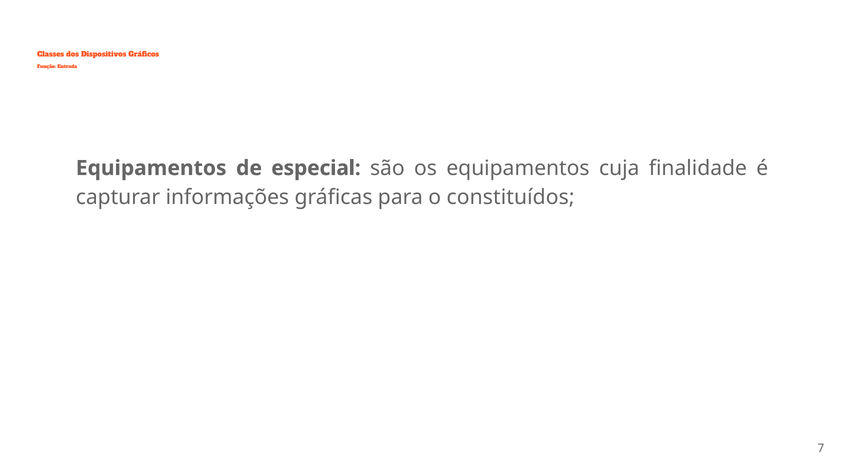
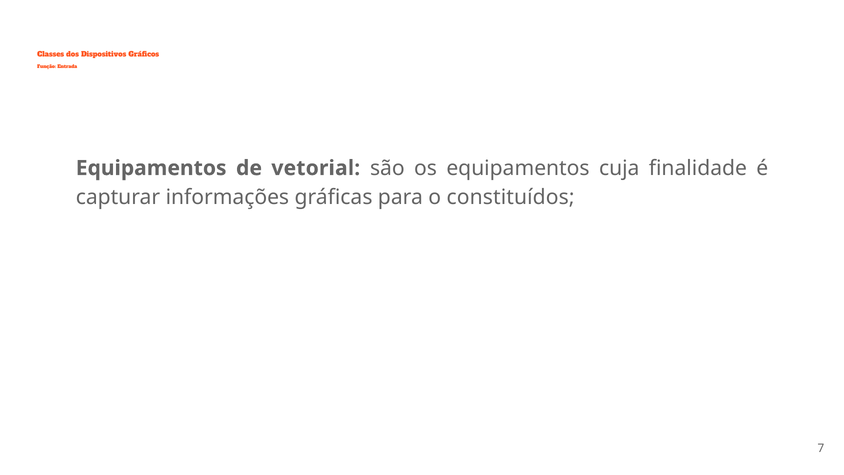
especial: especial -> vetorial (316, 168)
